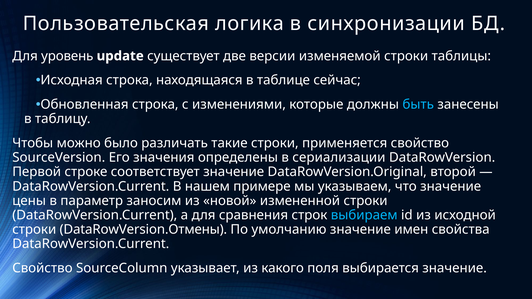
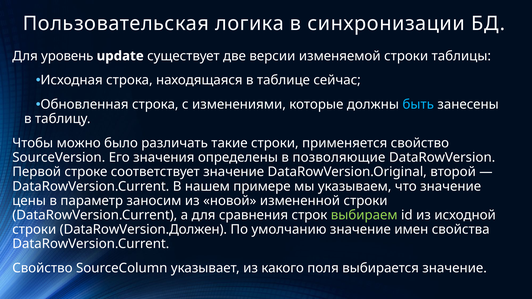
сериализации: сериализации -> позволяющие (339, 158)
выбираем colour: light blue -> light green (364, 215)
DataRowVersion.Отмены: DataRowVersion.Отмены -> DataRowVersion.Должен (143, 230)
